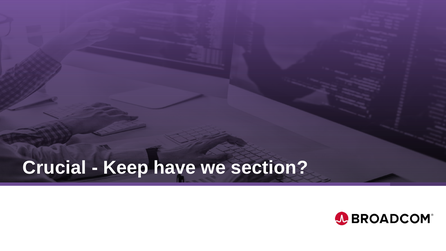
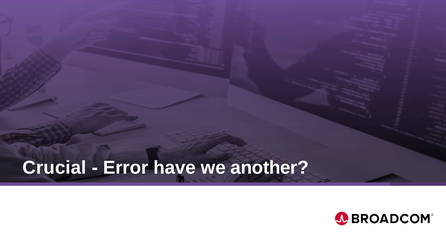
Keep: Keep -> Error (126, 168)
section: section -> another (270, 168)
